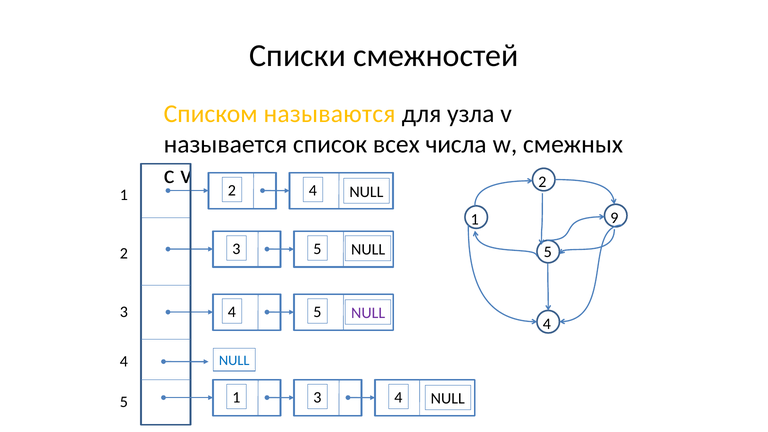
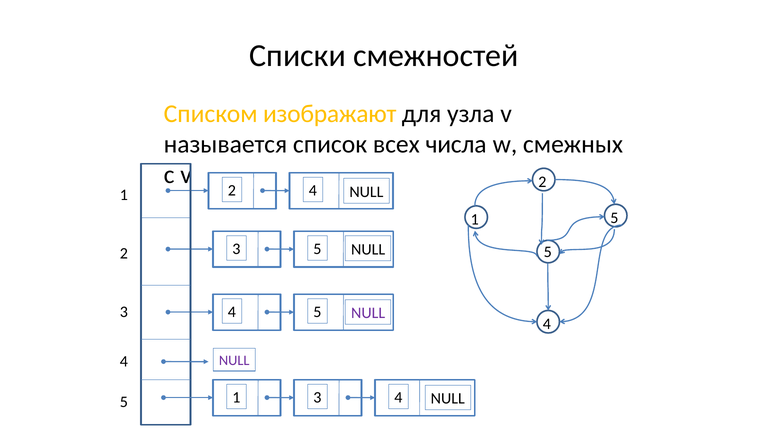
называются: называются -> изображают (330, 114)
9: 9 -> 5 (614, 218)
NULL colour: blue -> purple (234, 361)
